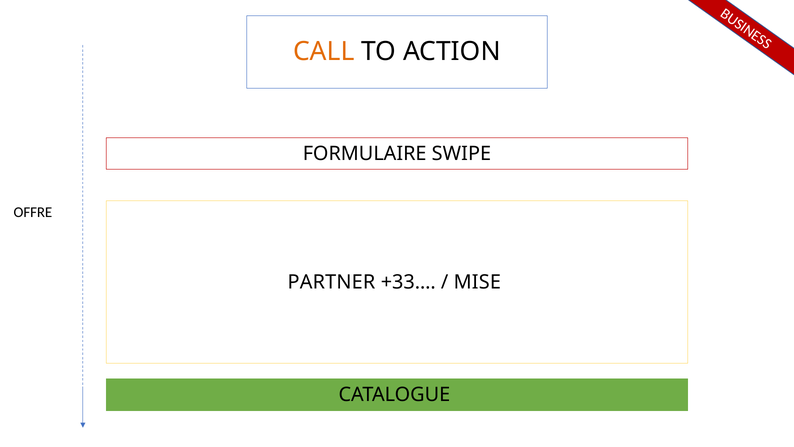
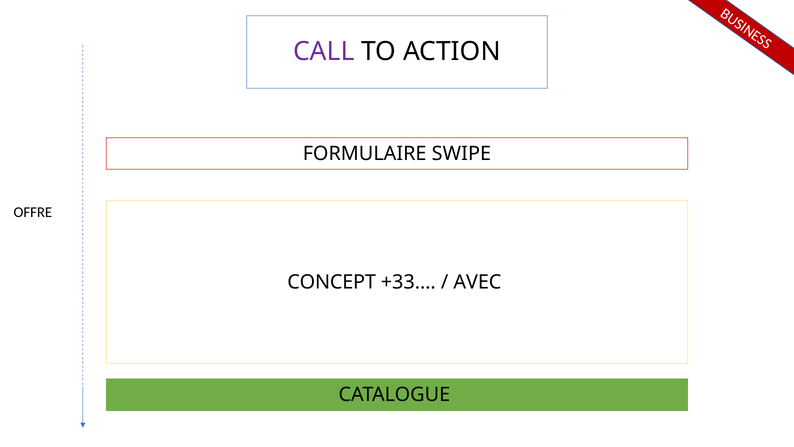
CALL colour: orange -> purple (324, 52)
PARTNER: PARTNER -> CONCEPT (332, 282)
MISE: MISE -> AVEC (477, 282)
